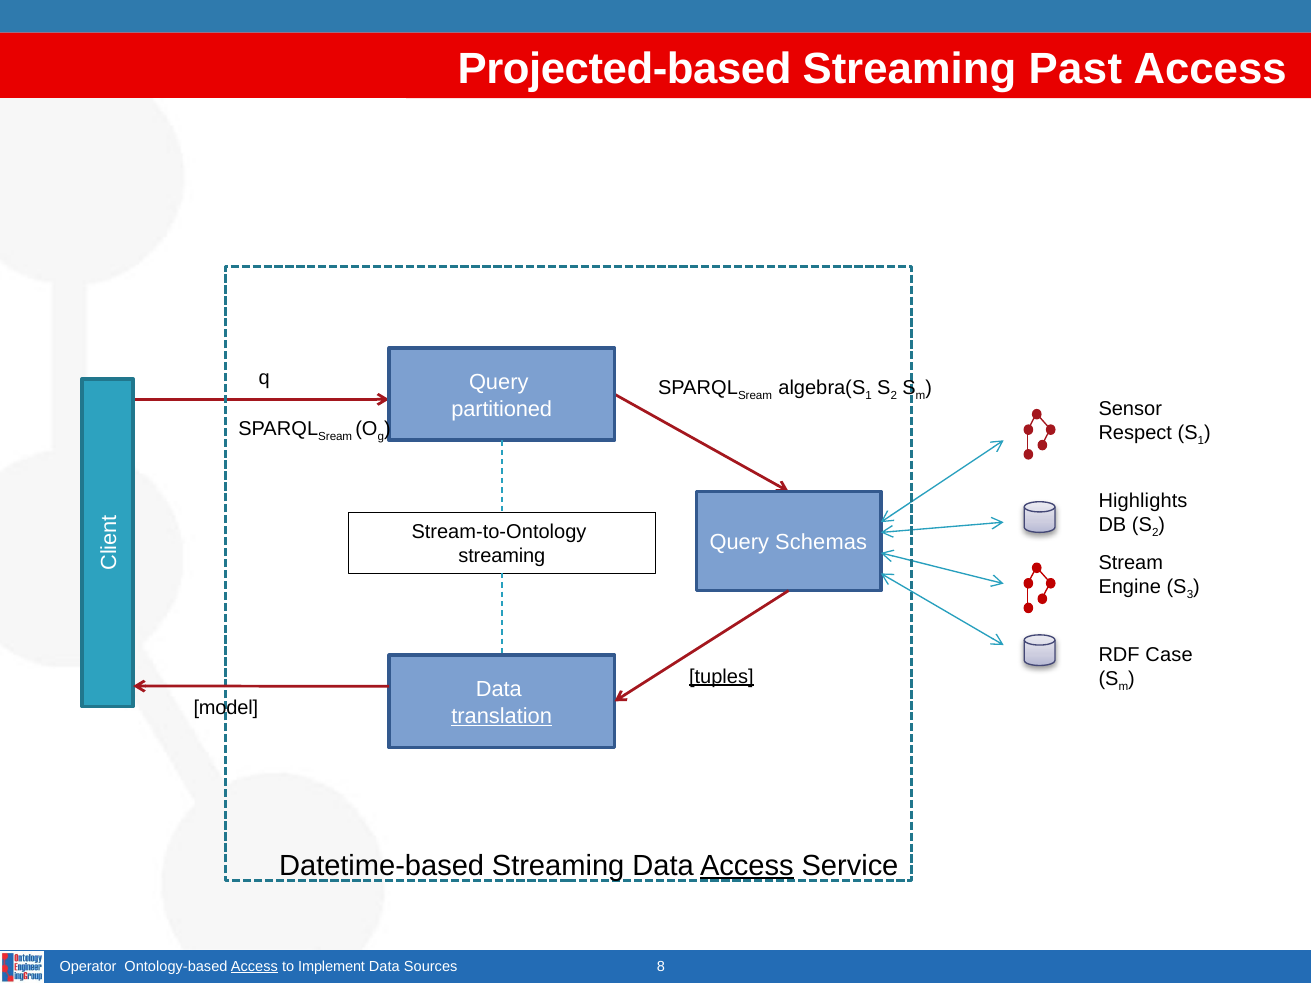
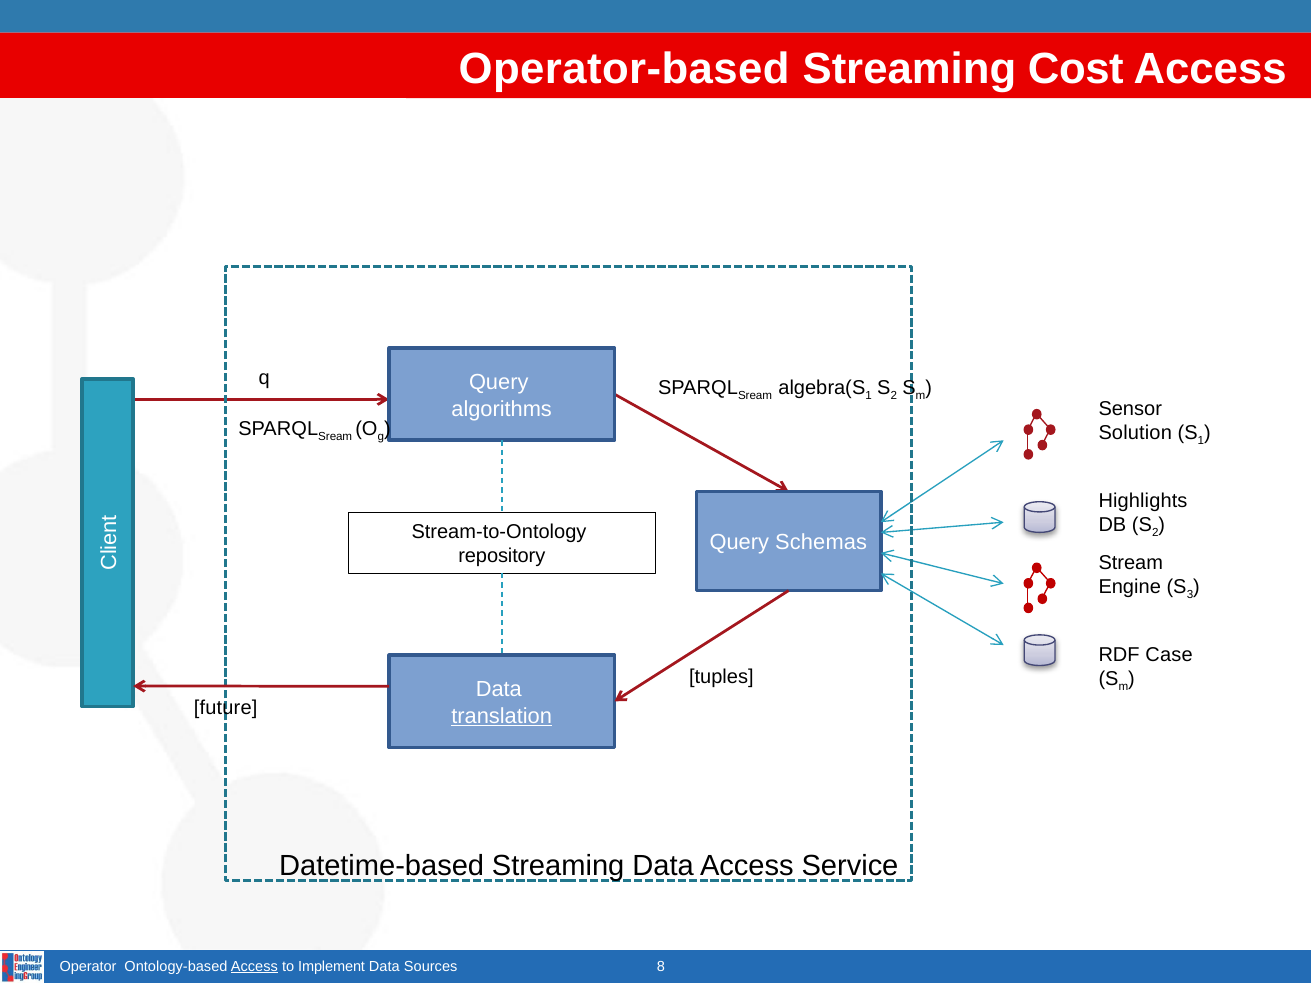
Projected-based: Projected-based -> Operator-based (624, 69)
Past: Past -> Cost (1076, 69)
partitioned: partitioned -> algorithms (502, 409)
Respect: Respect -> Solution (1135, 433)
streaming: streaming -> repository (502, 556)
tuples underline: present -> none (721, 677)
model: model -> future (226, 708)
Access underline: present -> none (747, 866)
